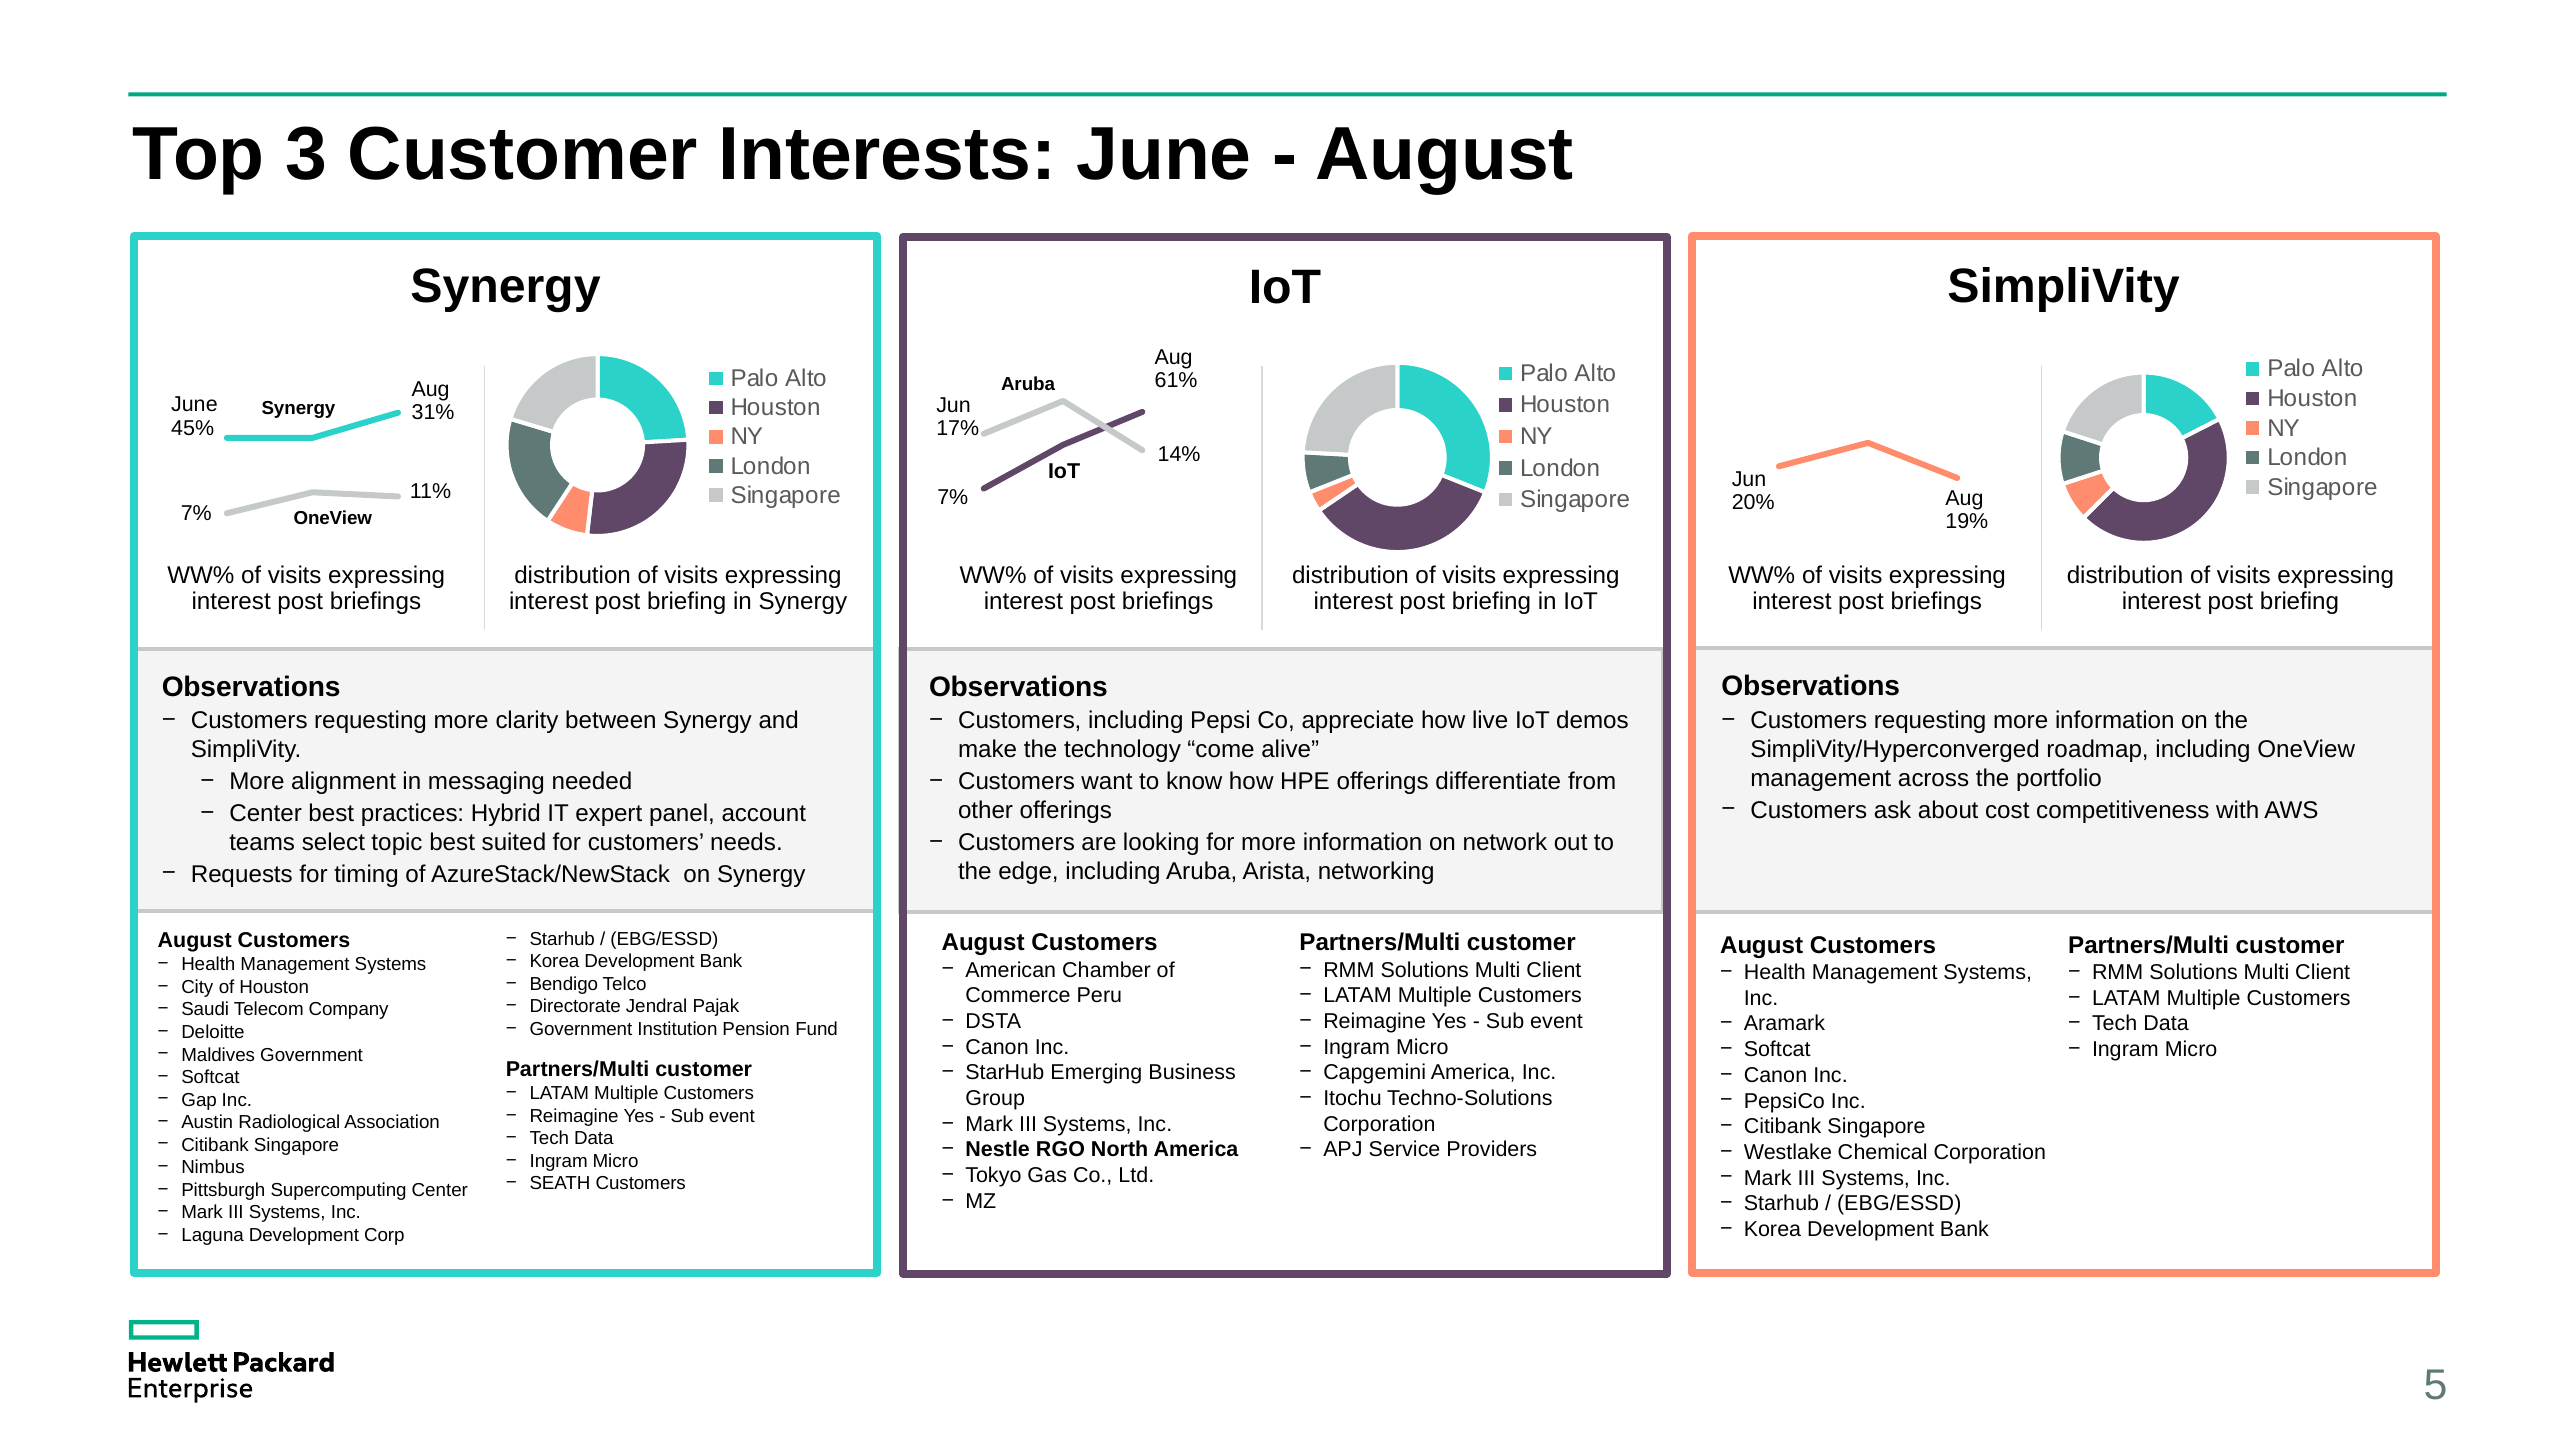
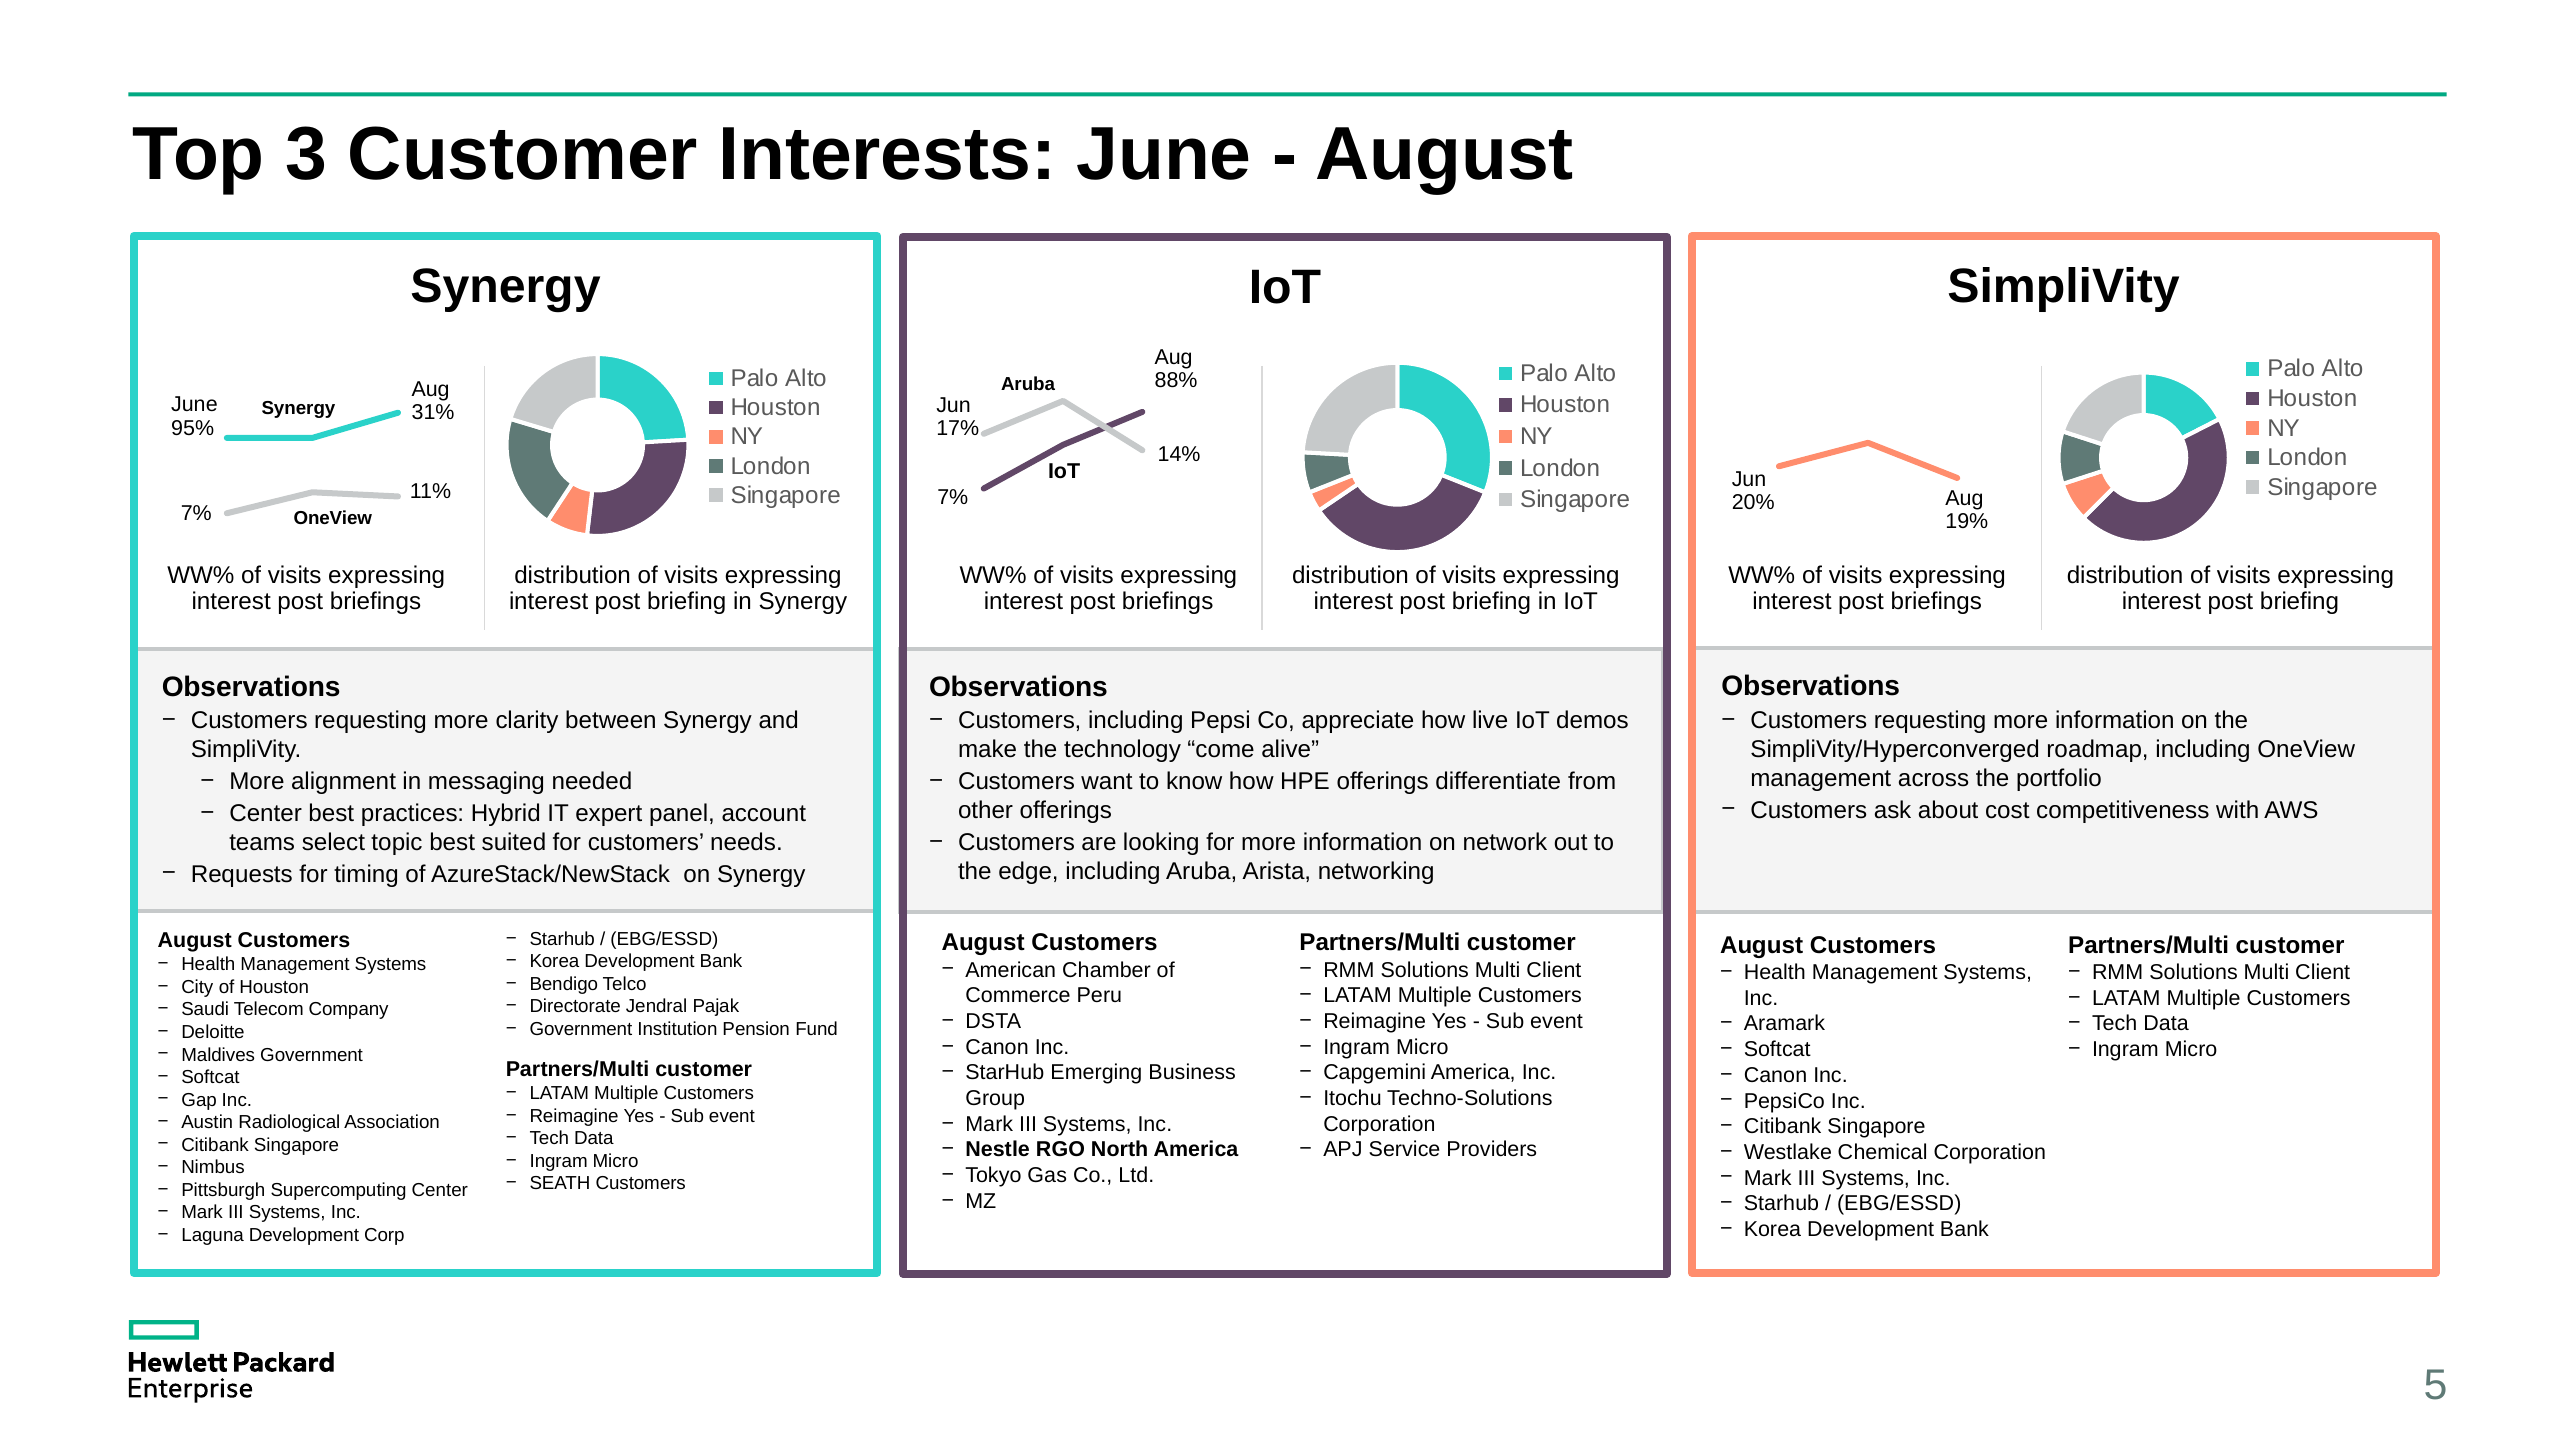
61%: 61% -> 88% (1176, 380)
45%: 45% -> 95% (193, 428)
